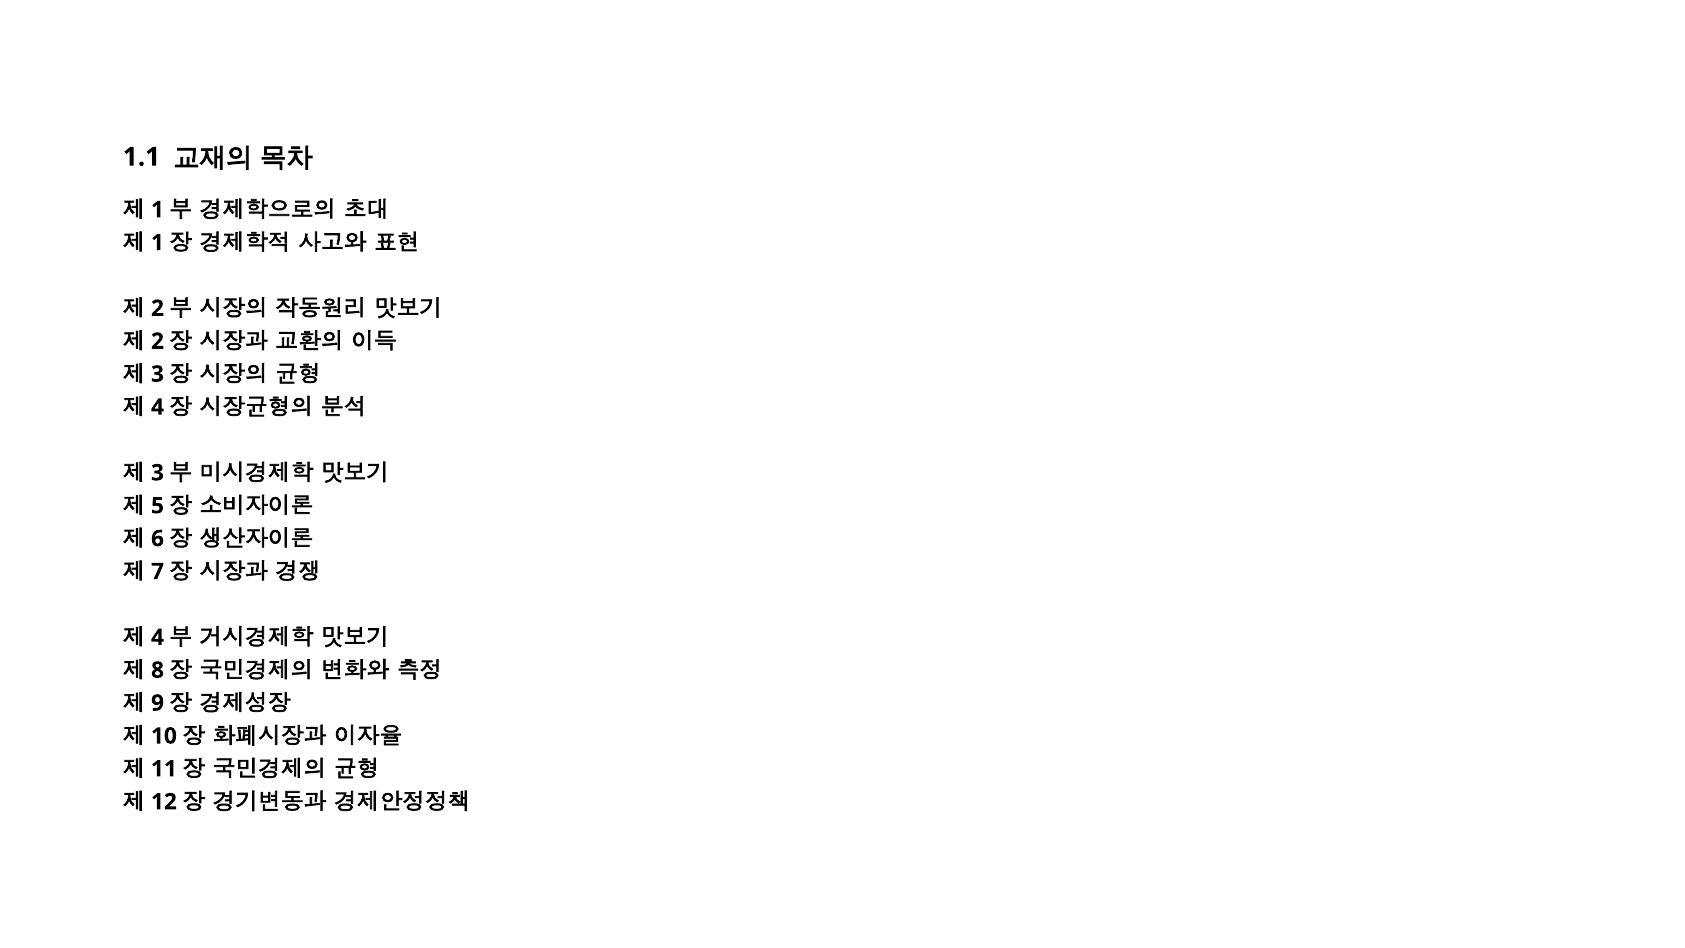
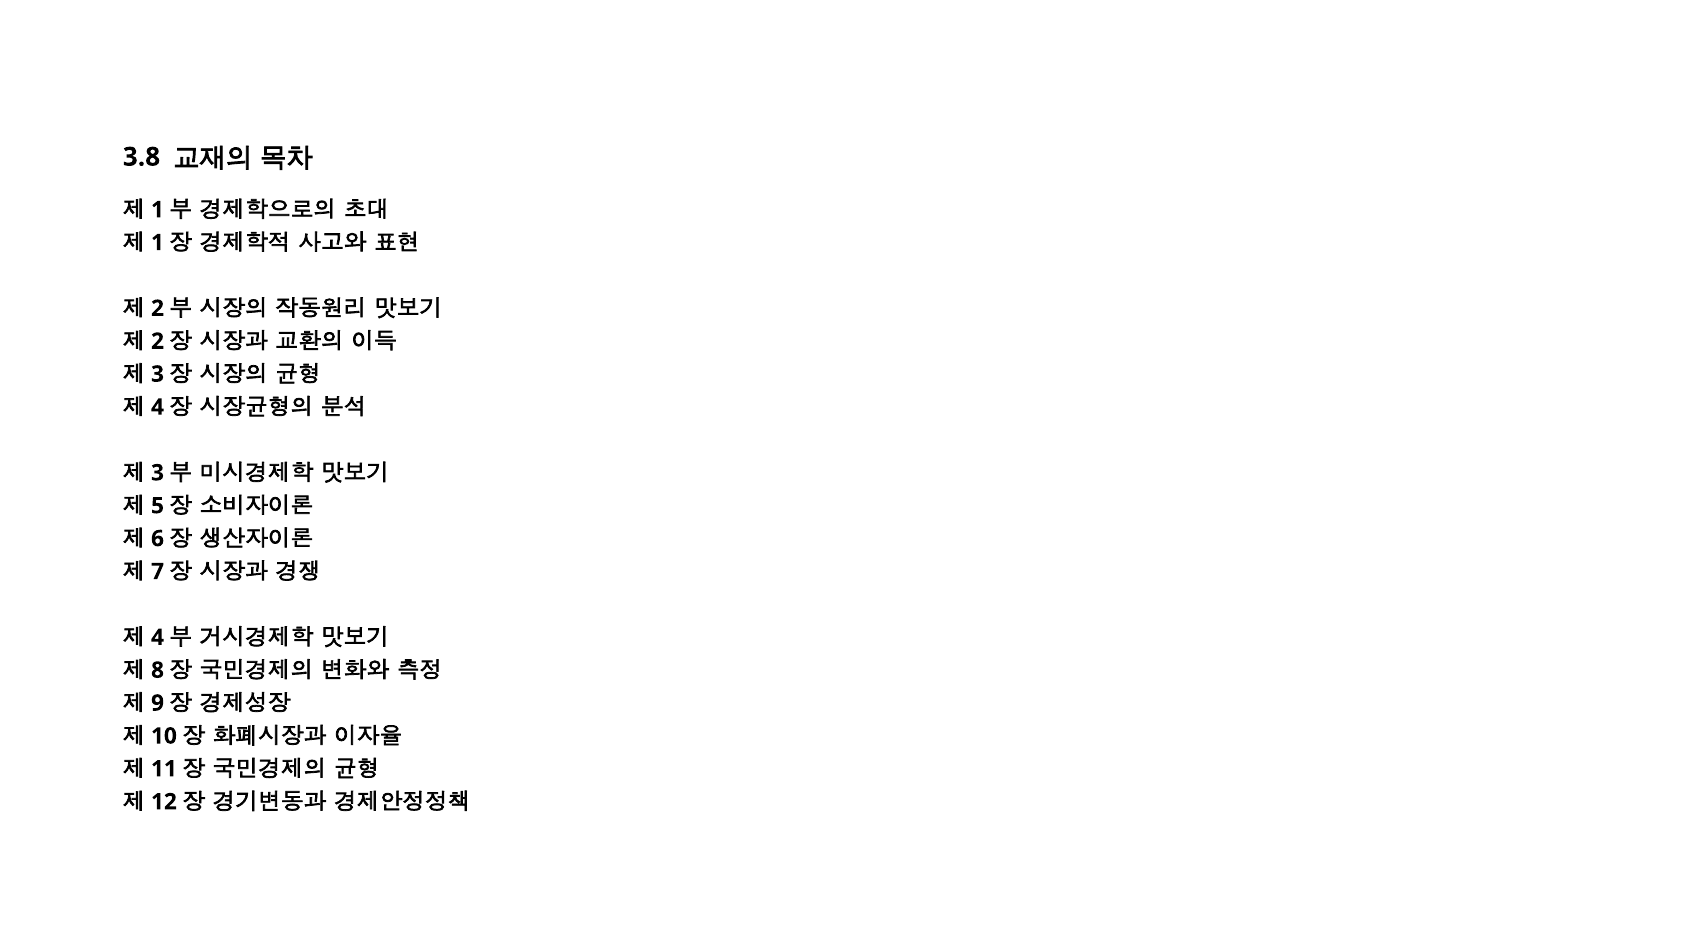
1.1: 1.1 -> 3.8 (142, 157)
